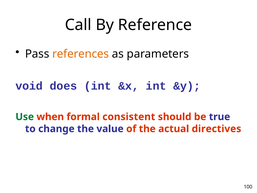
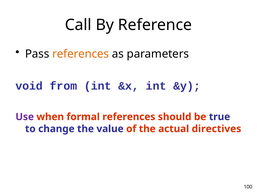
does: does -> from (63, 86)
Use colour: green -> purple (25, 117)
formal consistent: consistent -> references (129, 117)
